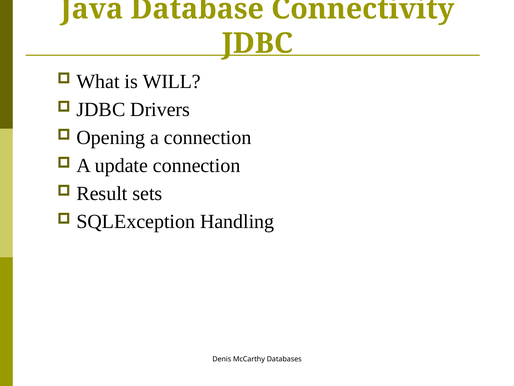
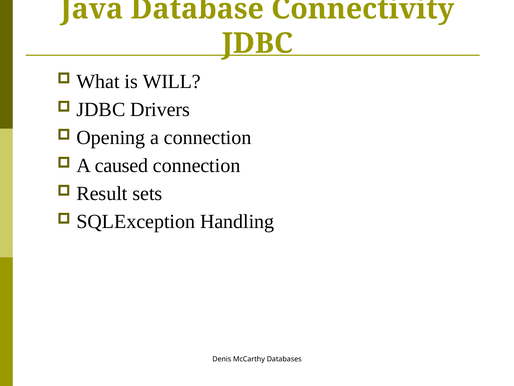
update: update -> caused (121, 165)
